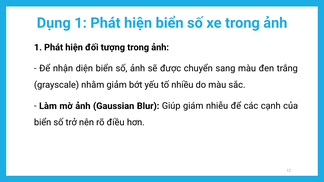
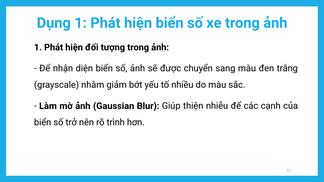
giám: giám -> thiện (193, 106)
điều: điều -> trình (116, 123)
